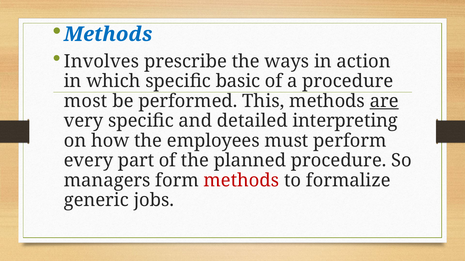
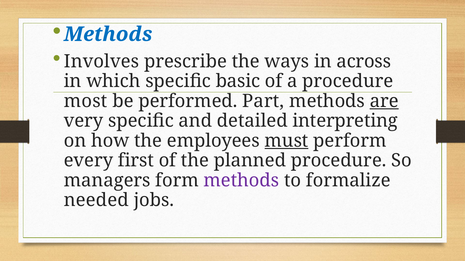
action: action -> across (364, 61)
This: This -> Part (263, 101)
must underline: none -> present (287, 141)
part: part -> first (136, 161)
methods colour: red -> purple (241, 181)
generic: generic -> needed (96, 201)
